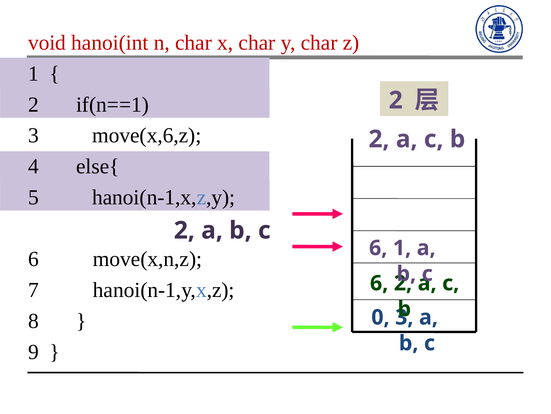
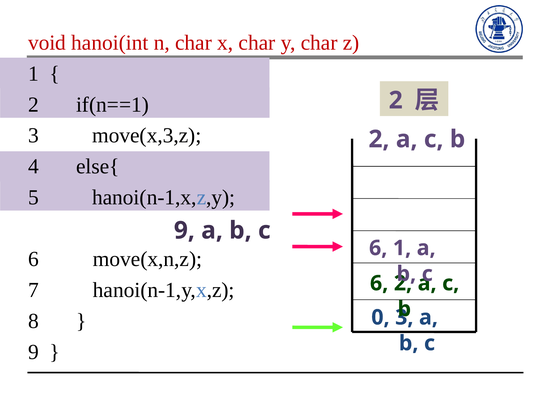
move(x,6,z: move(x,6,z -> move(x,3,z (147, 135)
2: 2 -> 9 (184, 230)
